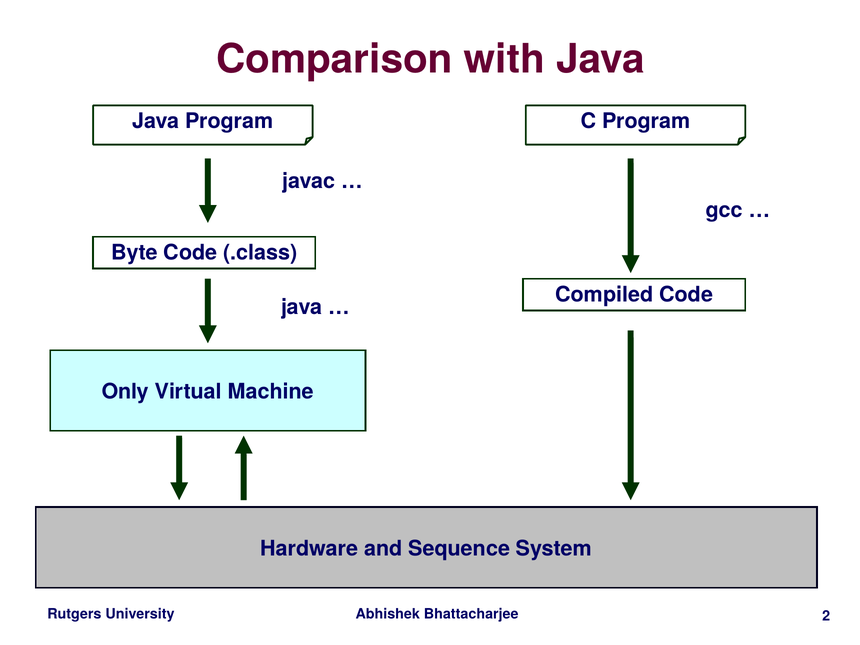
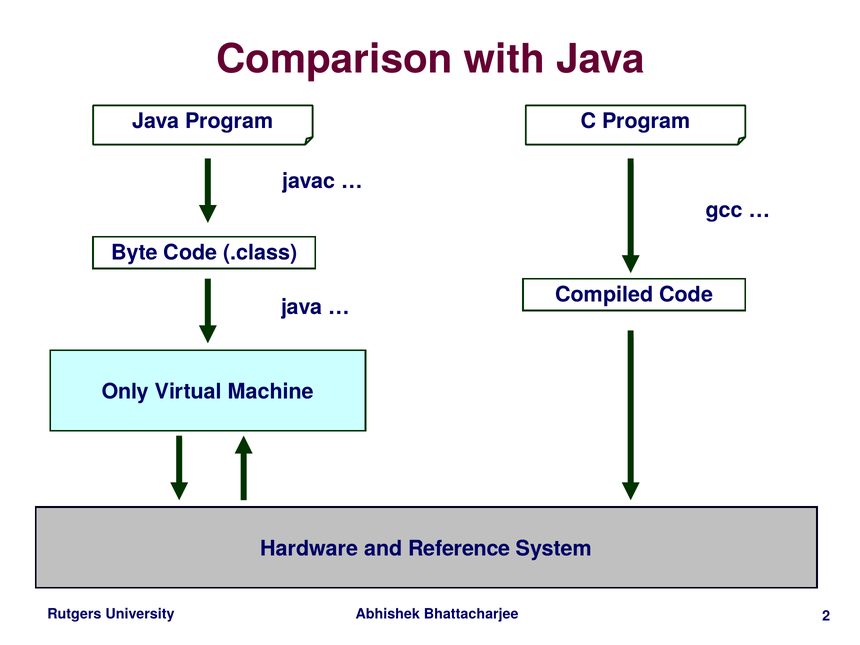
Sequence: Sequence -> Reference (459, 549)
